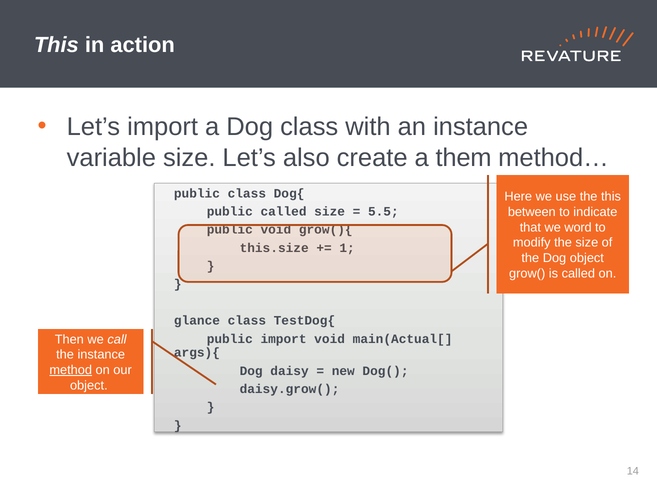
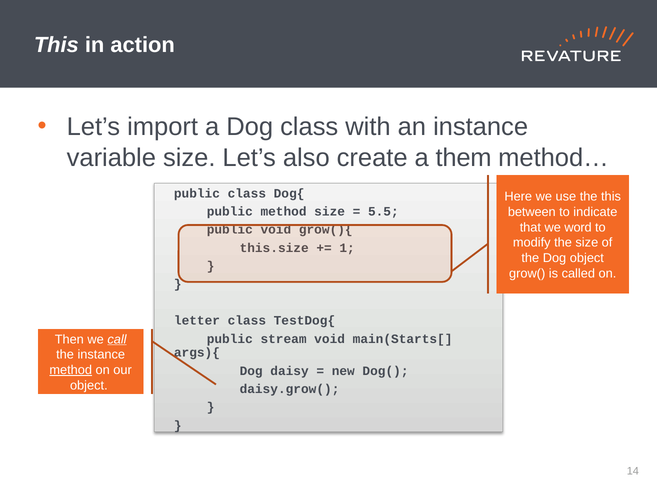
public called: called -> method (284, 211)
glance: glance -> letter (197, 320)
call underline: none -> present (117, 339)
public import: import -> stream (284, 339)
main(Actual[: main(Actual[ -> main(Starts[ (403, 339)
